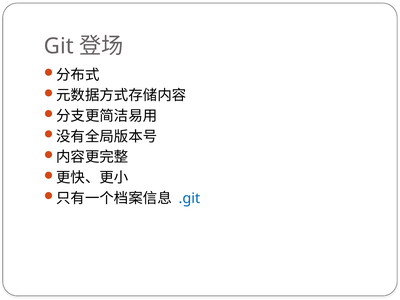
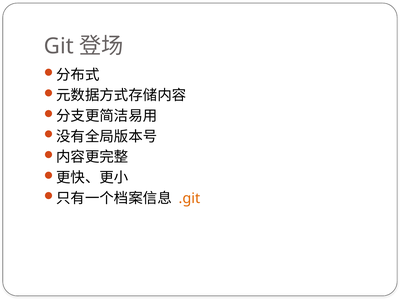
.git colour: blue -> orange (189, 198)
